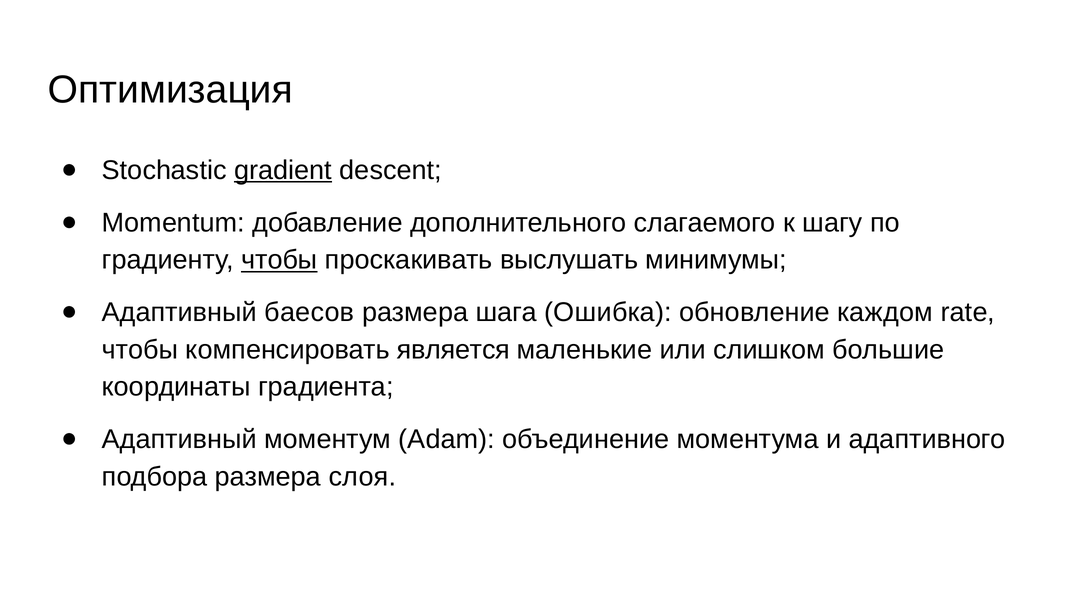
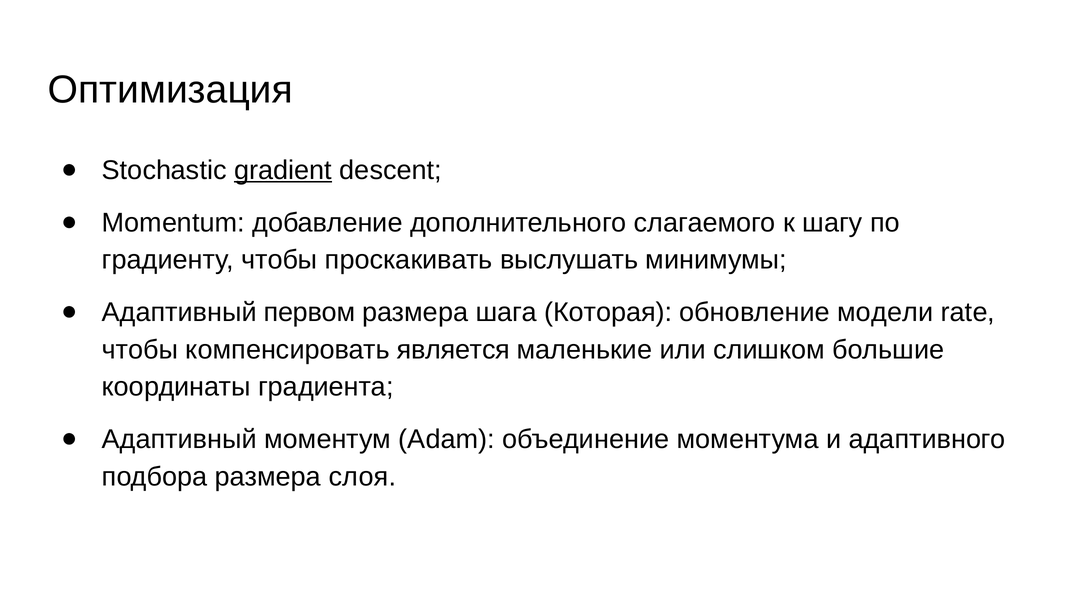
чтобы underline: present -> none (279, 260)
баесов: баесов -> первом (310, 312)
Ошибка: Ошибка -> Которая (608, 312)
каждом: каждом -> модели (885, 312)
